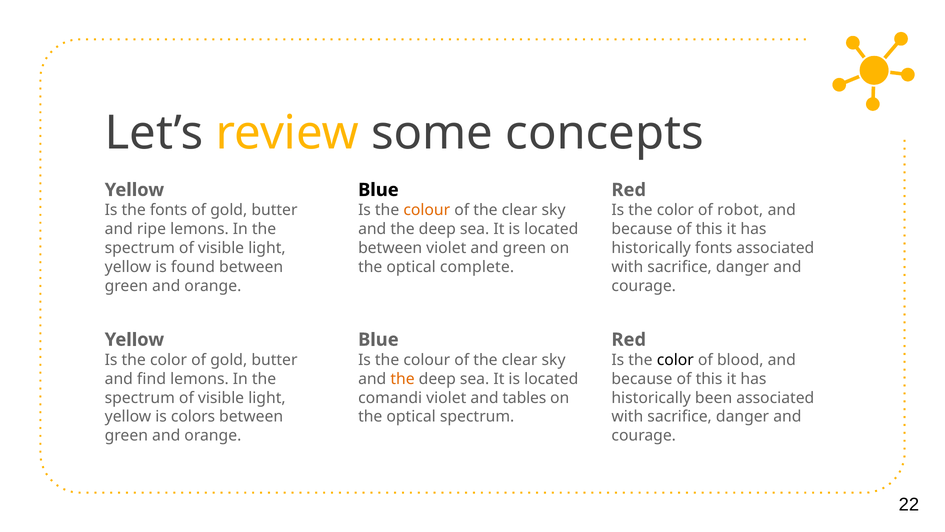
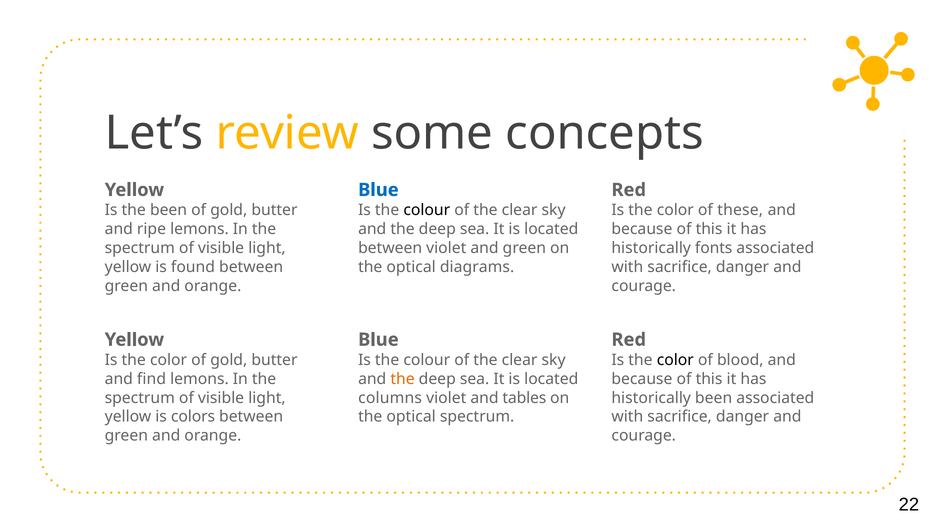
Blue colour: black -> blue (378, 190)
the fonts: fonts -> been (169, 210)
colour colour: orange -> black (427, 210)
robot: robot -> these (740, 210)
complete: complete -> diagrams (477, 267)
comandi: comandi -> columns (390, 398)
